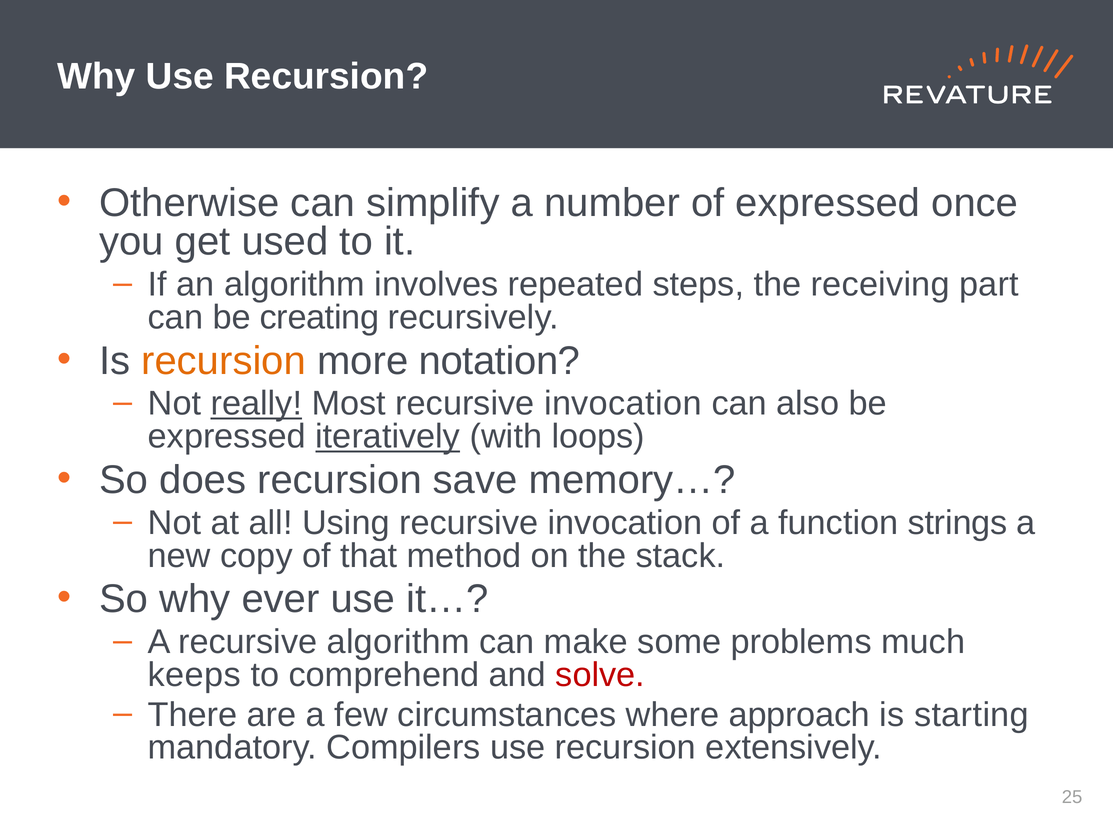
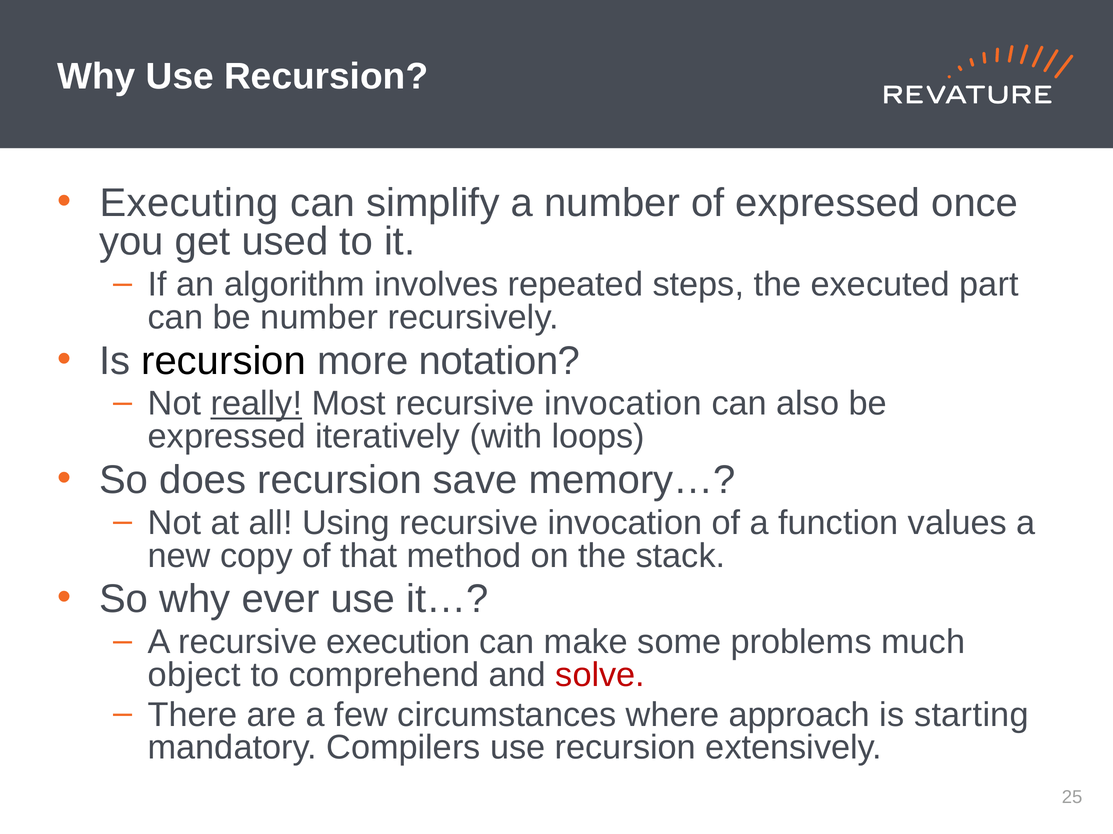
Otherwise: Otherwise -> Executing (189, 203)
receiving: receiving -> executed (880, 285)
be creating: creating -> number (319, 318)
recursion colour: orange -> black (224, 361)
iteratively underline: present -> none (388, 437)
strings: strings -> values (957, 523)
recursive algorithm: algorithm -> execution (399, 643)
keeps: keeps -> object (194, 676)
